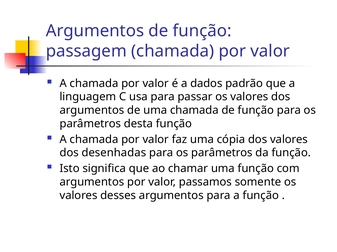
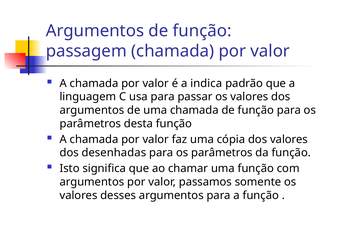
dados: dados -> indica (206, 84)
